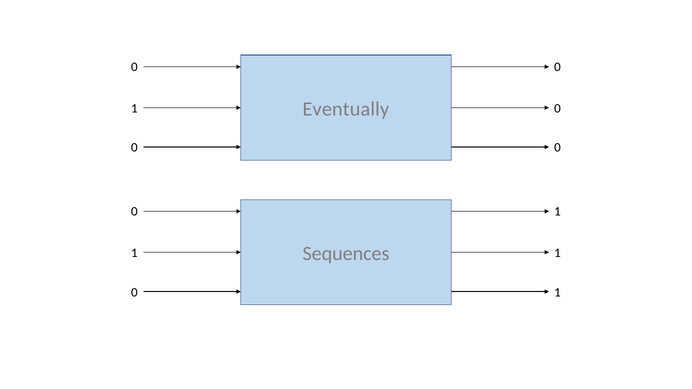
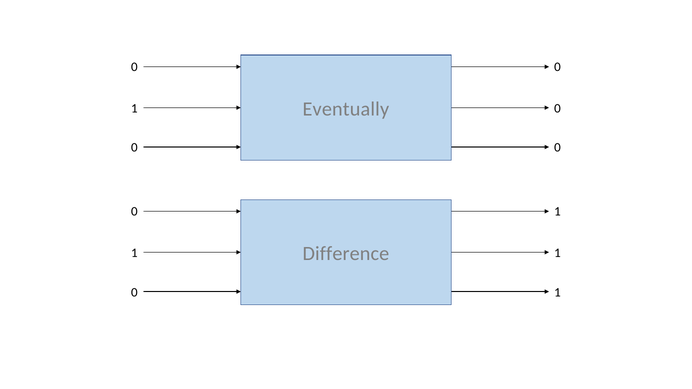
Sequences: Sequences -> Difference (346, 254)
